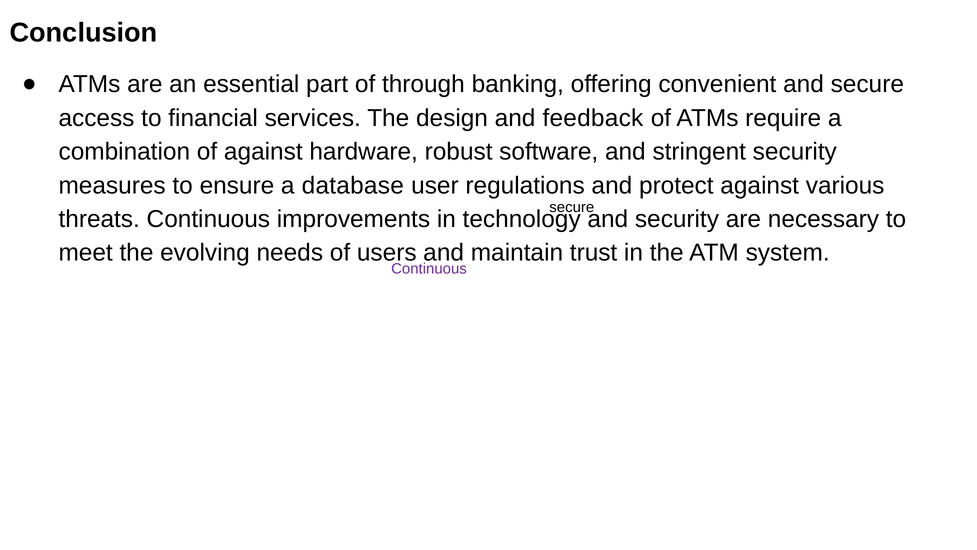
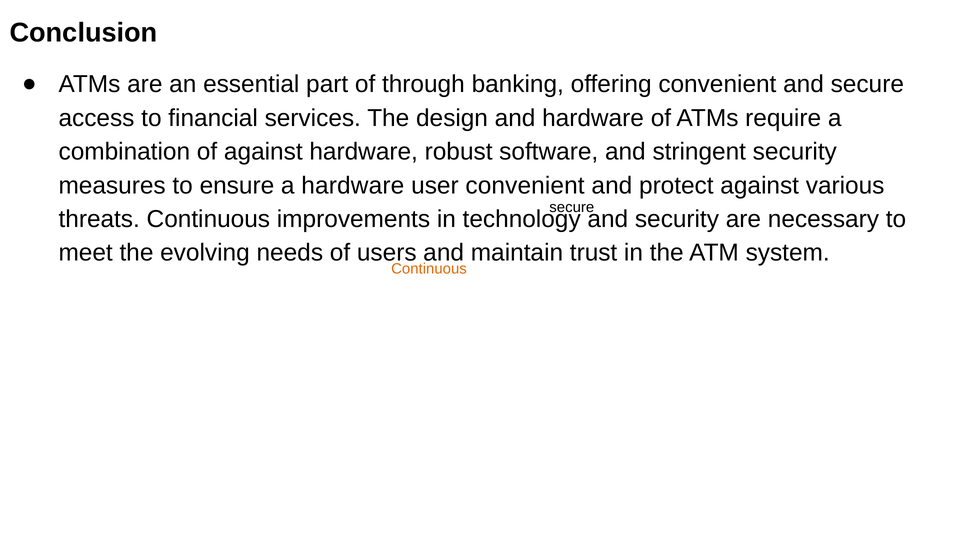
and feedback: feedback -> hardware (593, 118)
a database: database -> hardware (353, 185)
user regulations: regulations -> convenient (525, 185)
Continuous colour: purple -> orange (429, 269)
